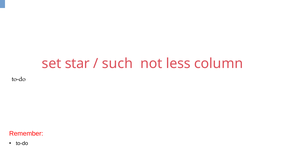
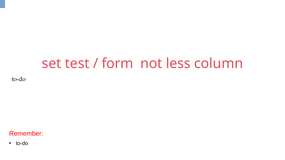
star: star -> test (77, 64)
such: such -> form (117, 64)
